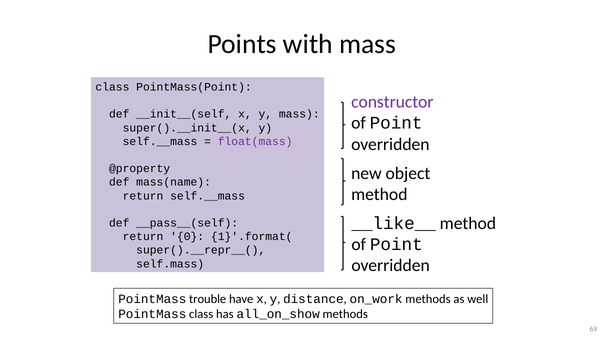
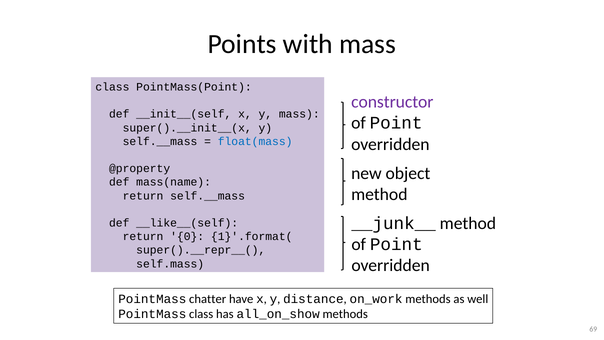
float(mass colour: purple -> blue (255, 141)
__like__: __like__ -> __junk__ (394, 223)
__pass__(self: __pass__(self -> __like__(self (187, 223)
trouble: trouble -> chatter (208, 299)
